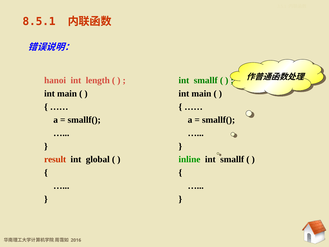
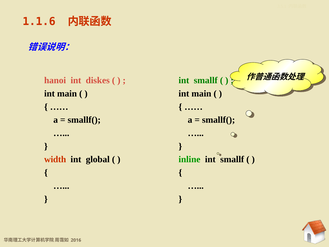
8.5.1: 8.5.1 -> 1.1.6 (39, 22)
length: length -> diskes (98, 80)
result: result -> width (55, 159)
